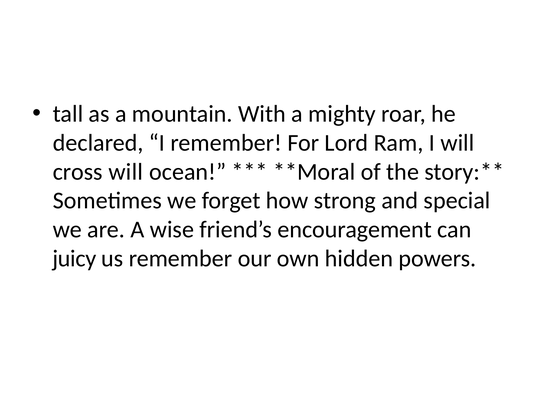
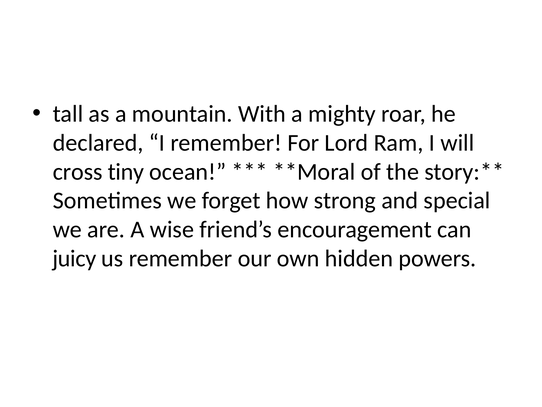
cross will: will -> tiny (126, 172)
